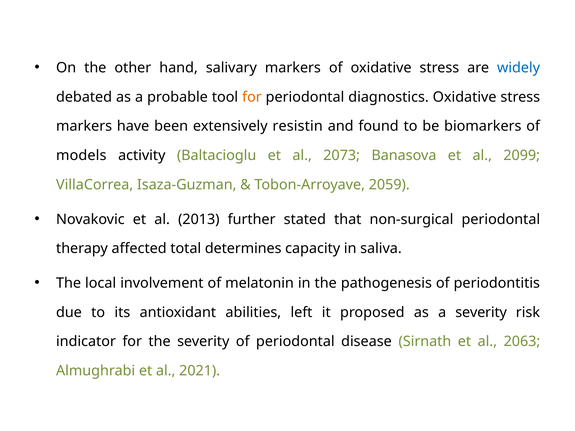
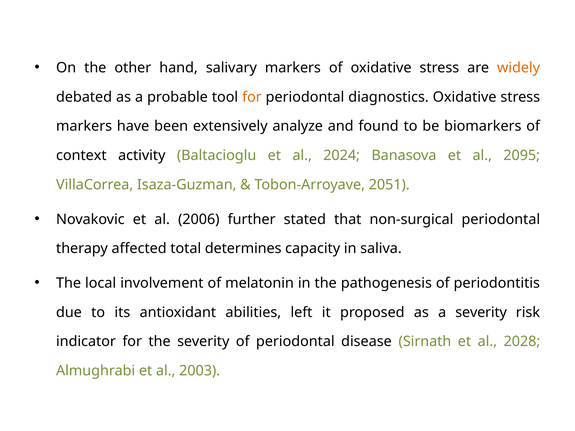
widely colour: blue -> orange (519, 68)
resistin: resistin -> analyze (298, 126)
models: models -> context (81, 156)
2073: 2073 -> 2024 (342, 156)
2099: 2099 -> 2095 (522, 156)
2059: 2059 -> 2051 (389, 185)
2013: 2013 -> 2006 (199, 219)
2063: 2063 -> 2028 (522, 342)
2021: 2021 -> 2003 (200, 371)
